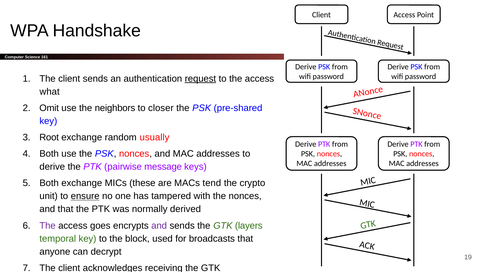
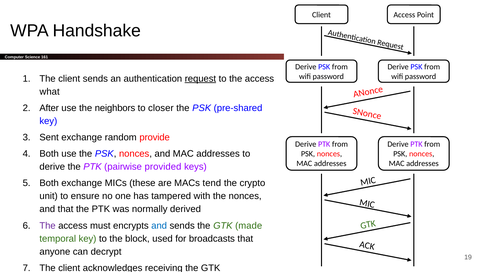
Omit: Omit -> After (49, 108)
Root: Root -> Sent (49, 137)
usually: usually -> provide (155, 137)
message: message -> provided (163, 167)
ensure underline: present -> none (85, 196)
goes: goes -> must (100, 225)
and colour: purple -> blue (159, 225)
layers: layers -> made (249, 225)
